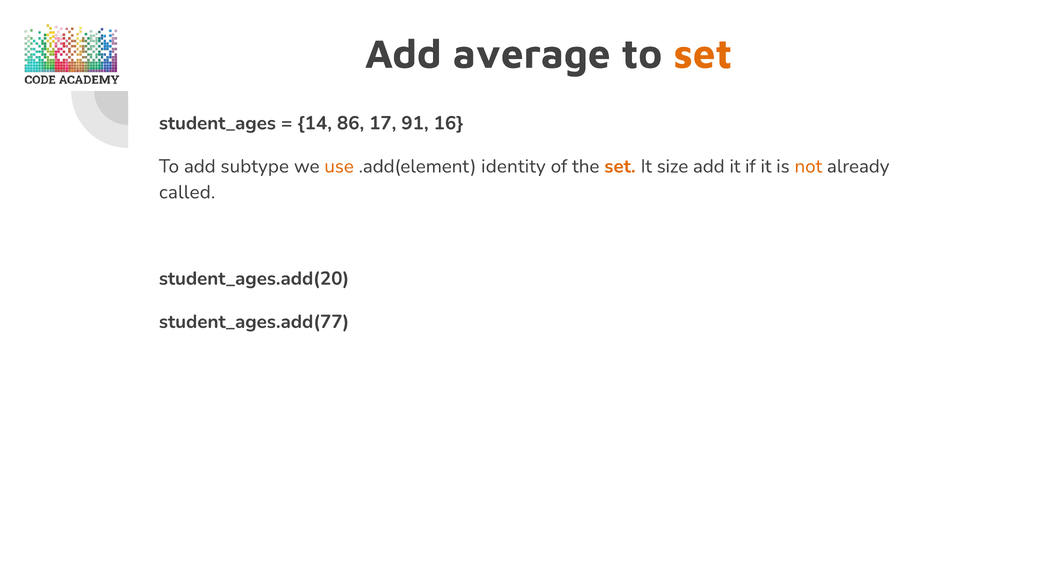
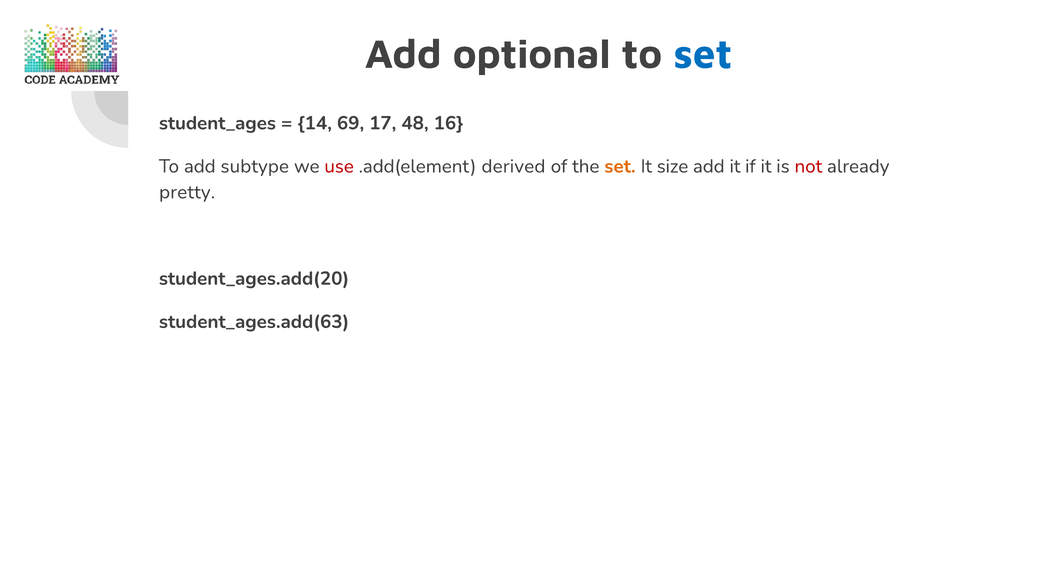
average: average -> optional (532, 54)
set colour: orange -> blue (703, 54)
86: 86 -> 69 (351, 123)
91: 91 -> 48 (415, 123)
use colour: orange -> red (339, 166)
identity: identity -> derived (513, 166)
not colour: orange -> red (808, 166)
called: called -> pretty (187, 192)
student_ages.add(77: student_ages.add(77 -> student_ages.add(63 (254, 321)
